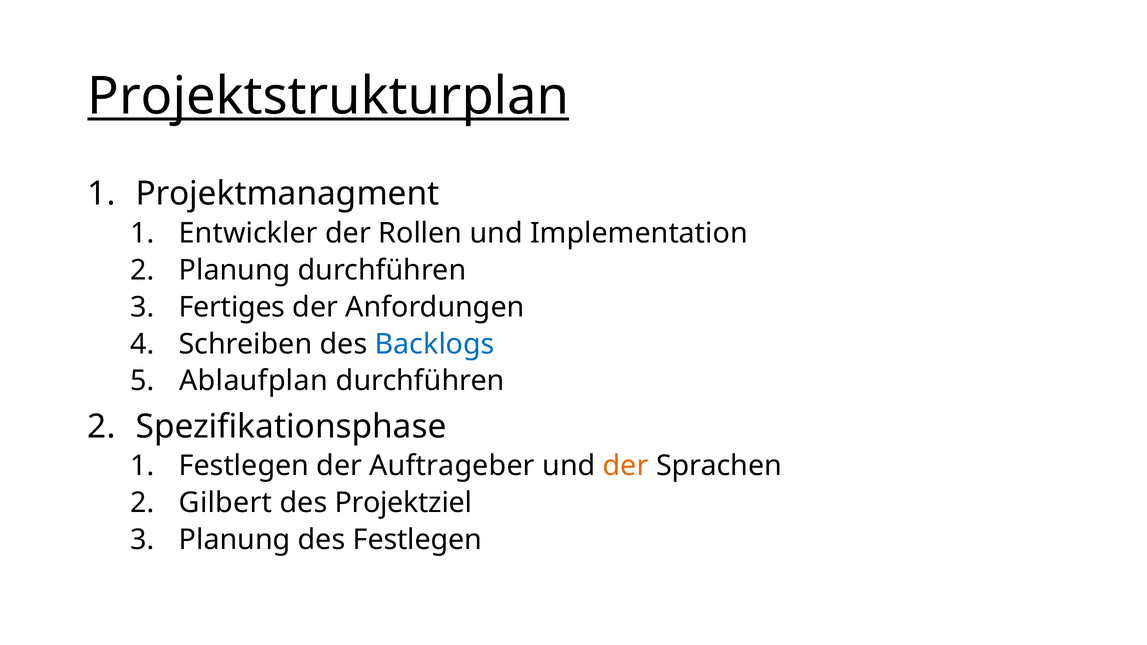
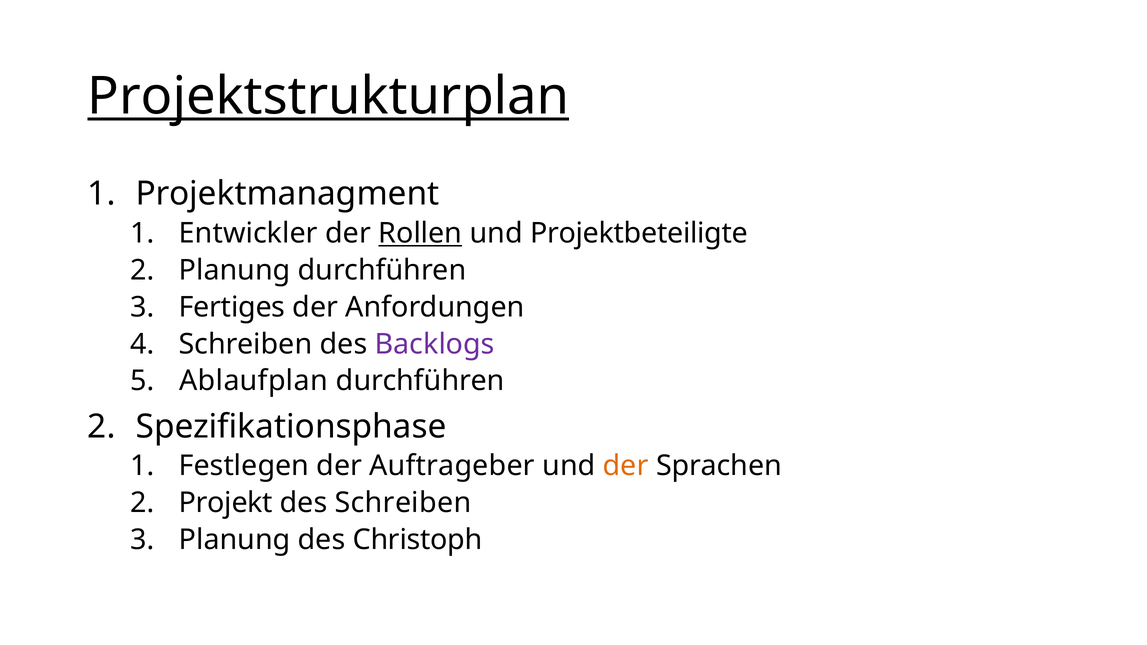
Rollen underline: none -> present (420, 233)
Implementation: Implementation -> Projektbeteiligte (639, 233)
Backlogs colour: blue -> purple (435, 344)
Gilbert: Gilbert -> Projekt (226, 503)
des Projektziel: Projektziel -> Schreiben (403, 503)
des Festlegen: Festlegen -> Christoph (418, 540)
